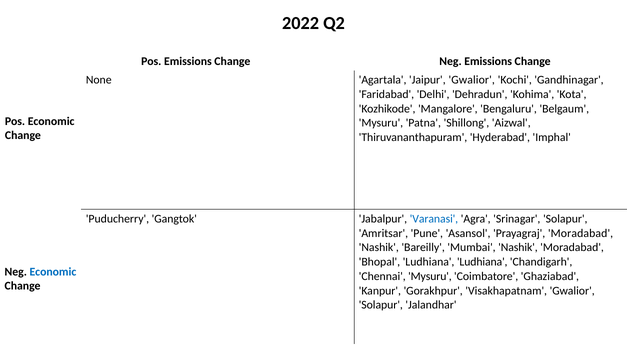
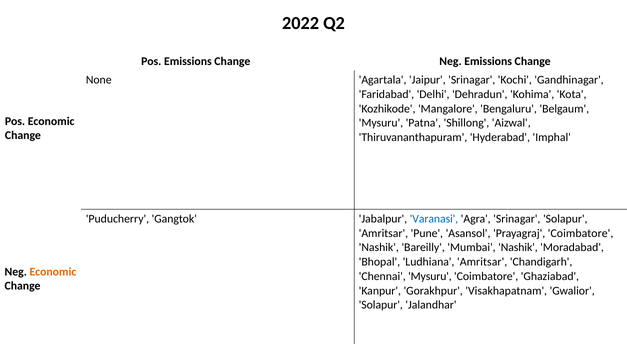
Jaipur Gwalior: Gwalior -> Srinagar (472, 80)
Prayagraj Moradabad: Moradabad -> Coimbatore (581, 233)
Ludhiana Ludhiana: Ludhiana -> Amritsar (482, 262)
Economic colour: blue -> orange (53, 272)
